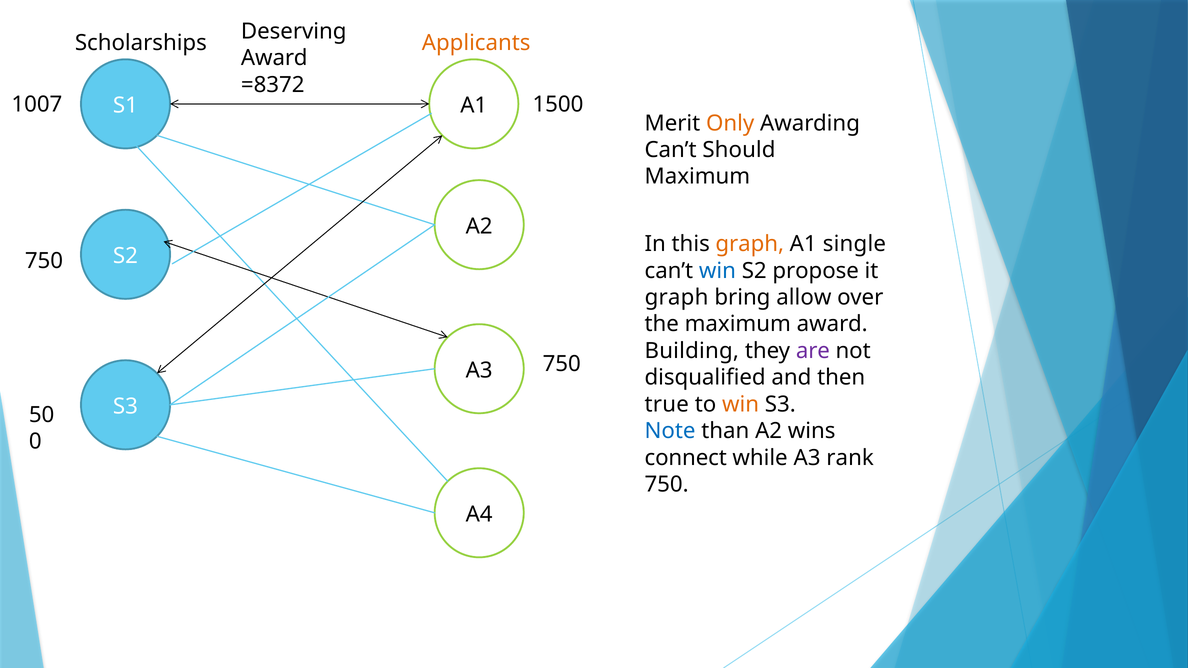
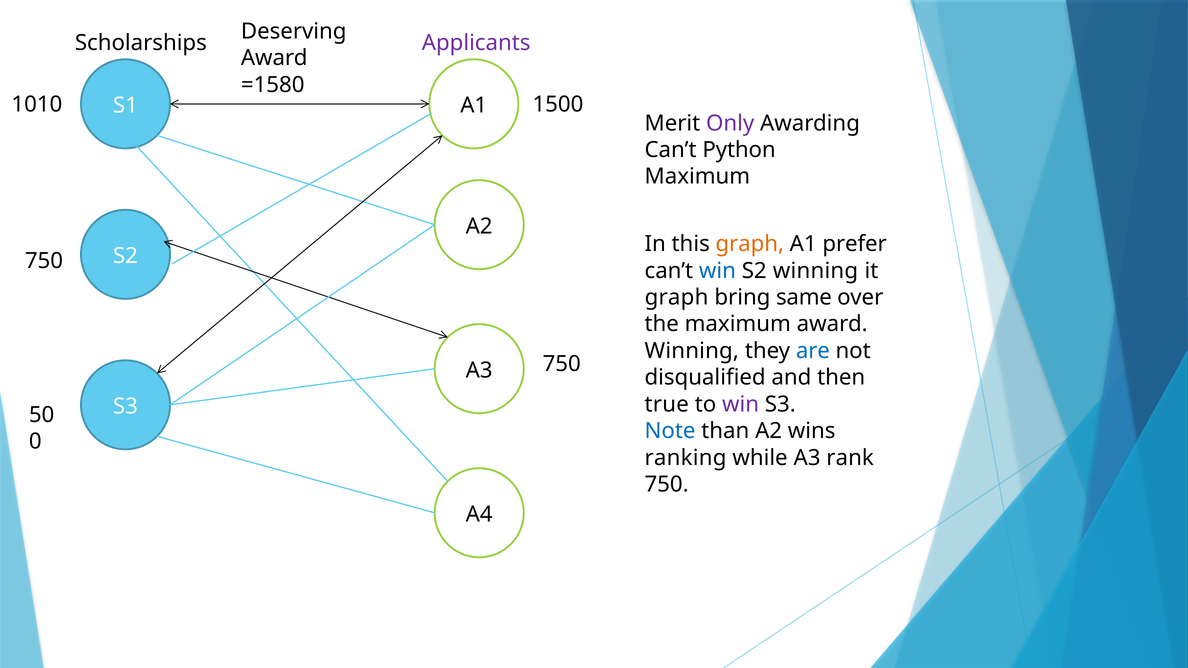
Applicants colour: orange -> purple (476, 43)
=8372: =8372 -> =1580 (273, 85)
1007: 1007 -> 1010 (37, 104)
Only colour: orange -> purple (730, 123)
Should: Should -> Python (739, 150)
single: single -> prefer (855, 244)
S2 propose: propose -> winning (815, 271)
allow: allow -> same (804, 298)
Building: Building -> Winning (692, 351)
are colour: purple -> blue (813, 351)
win colour: orange -> purple (741, 404)
connect: connect -> ranking (686, 458)
